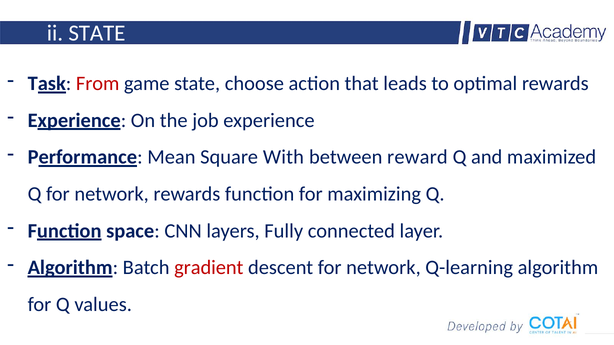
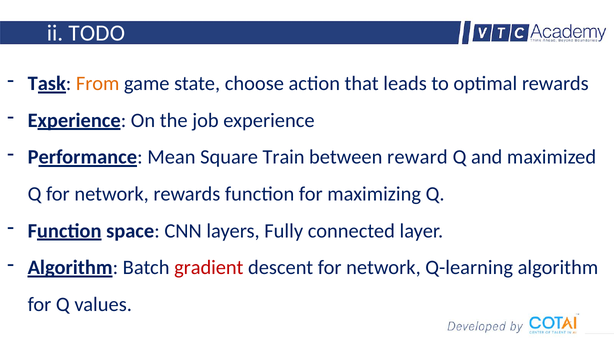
ii STATE: STATE -> TODO (97, 33)
From colour: red -> orange (98, 84)
With: With -> Train (284, 157)
